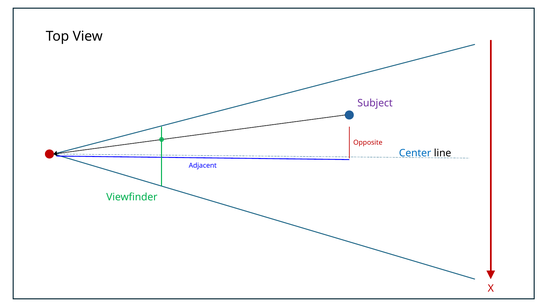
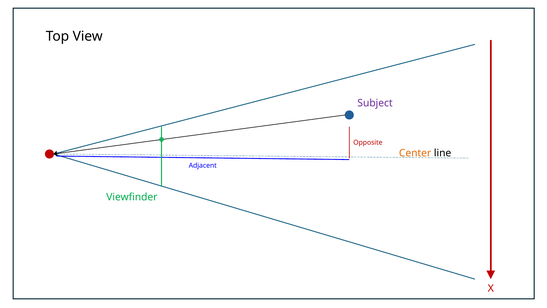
Center colour: blue -> orange (415, 153)
